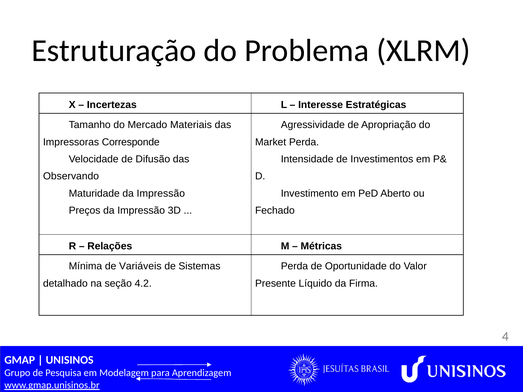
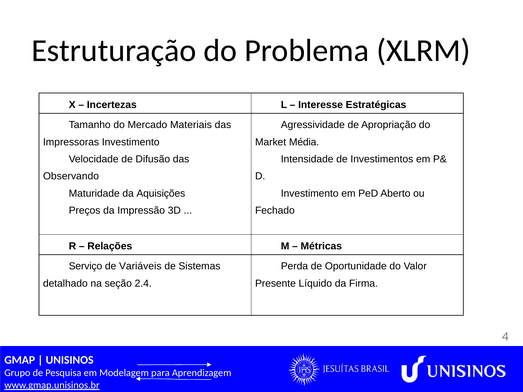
Impressoras Corresponde: Corresponde -> Investimento (131, 142)
Market Perda: Perda -> Média (304, 142)
Maturidade da Impressão: Impressão -> Aquisições (161, 193)
Mínima: Mínima -> Serviço (85, 266)
4.2: 4.2 -> 2.4 (143, 284)
